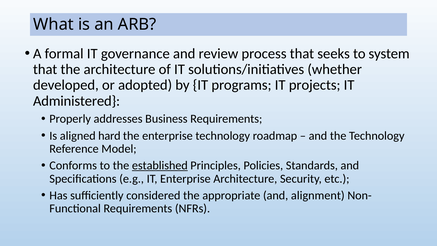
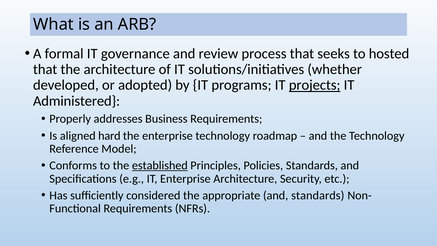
system: system -> hosted (389, 54)
projects underline: none -> present (315, 85)
and alignment: alignment -> standards (318, 195)
